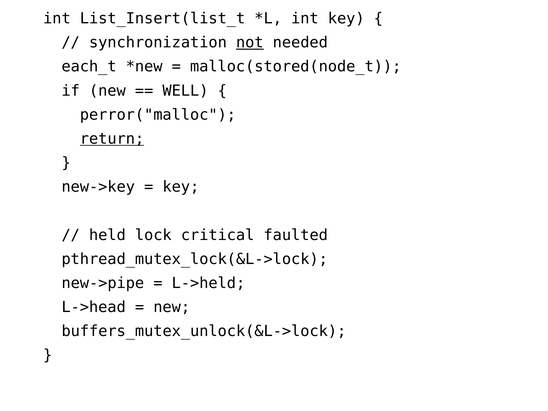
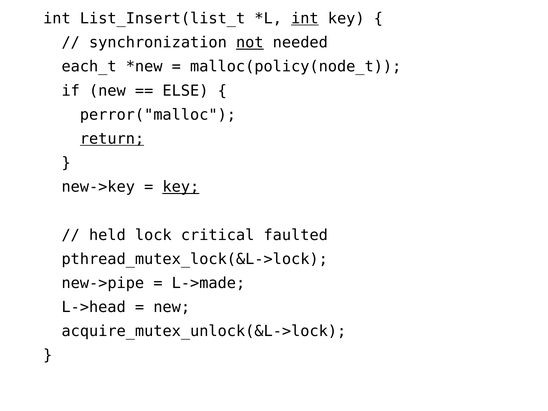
int underline: none -> present (305, 18)
malloc(stored(node_t: malloc(stored(node_t -> malloc(policy(node_t (296, 67)
WELL: WELL -> ELSE (185, 91)
key underline: none -> present (181, 187)
L->held: L->held -> L->made (208, 283)
buffers_mutex_unlock(&L->lock: buffers_mutex_unlock(&L->lock -> acquire_mutex_unlock(&L->lock (204, 331)
